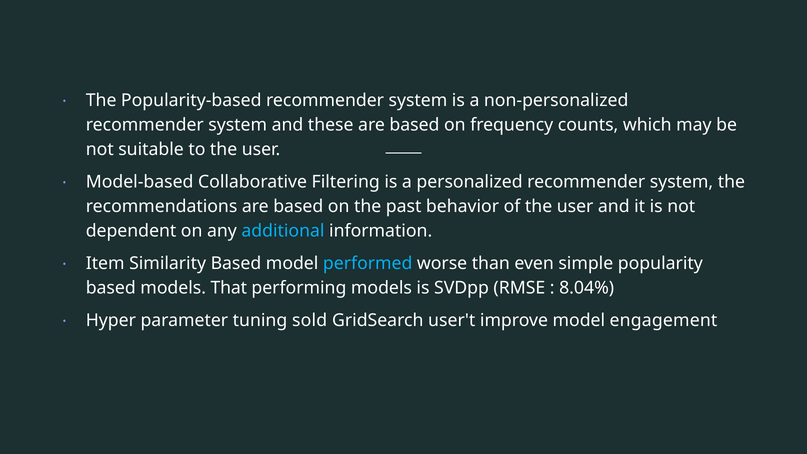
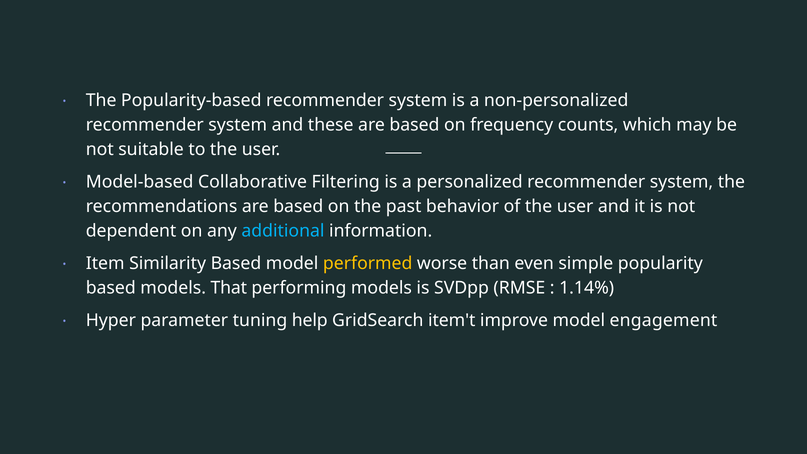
performed colour: light blue -> yellow (368, 264)
8.04%: 8.04% -> 1.14% (587, 288)
sold: sold -> help (310, 321)
user't: user't -> item't (452, 321)
